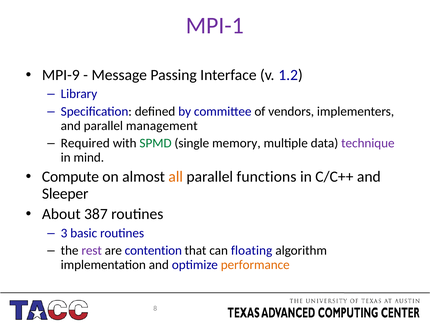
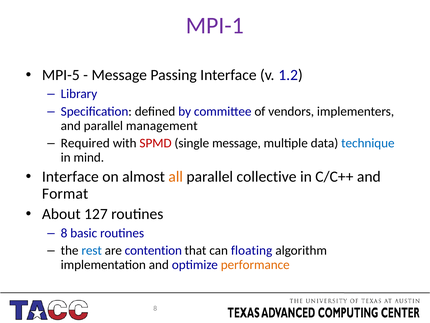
MPI-9: MPI-9 -> MPI-5 (61, 75)
SPMD colour: green -> red (156, 143)
single memory: memory -> message (236, 143)
technique colour: purple -> blue (368, 143)
Compute: Compute -> Interface (70, 177)
functions: functions -> collective (267, 177)
Sleeper: Sleeper -> Format (65, 193)
387: 387 -> 127 (96, 214)
3: 3 -> 8 (64, 233)
rest colour: purple -> blue (92, 250)
